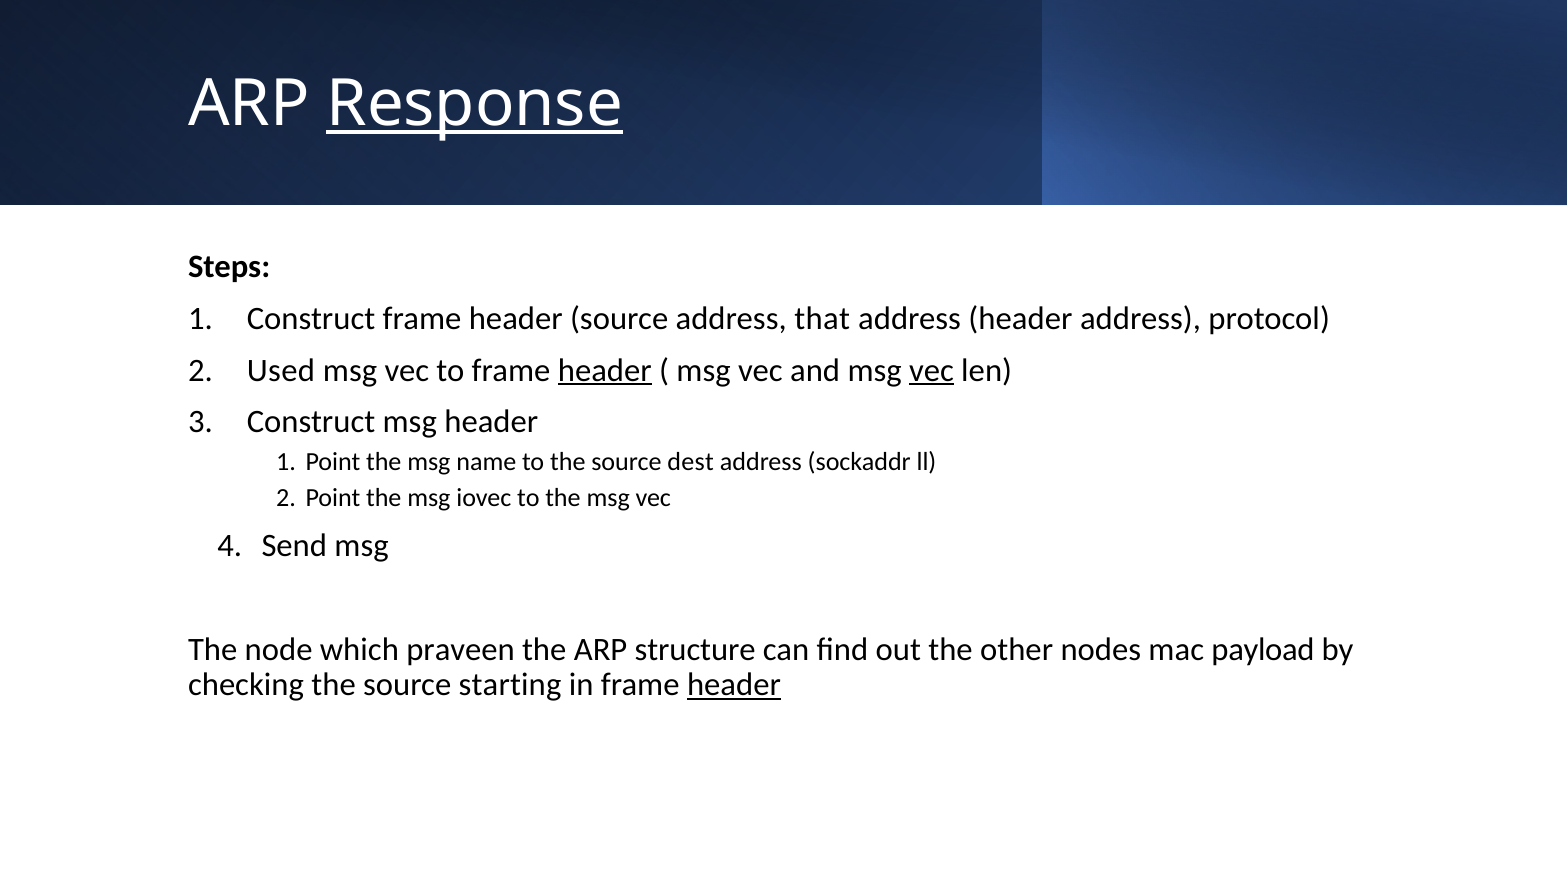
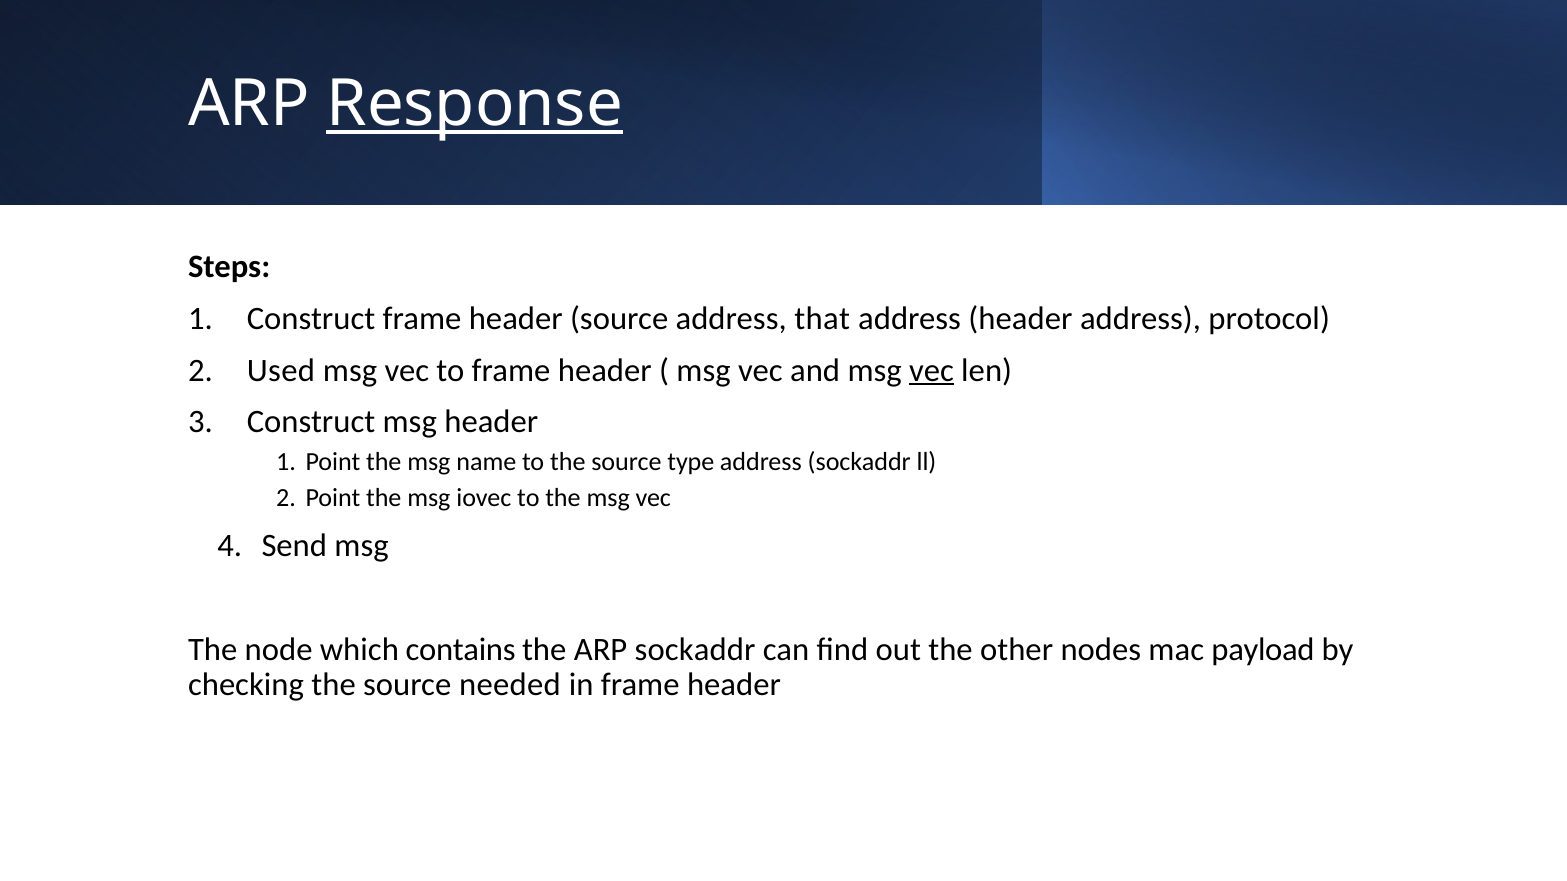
header underline: present -> none (605, 371)
dest: dest -> type (691, 462)
which praveen: praveen -> contains (461, 650)
ARP structure: structure -> sockaddr (695, 650)
starting: starting -> needed (510, 685)
header underline: present -> none (734, 685)
